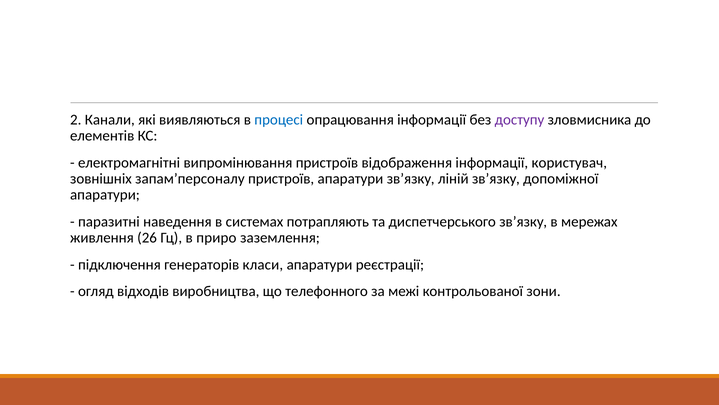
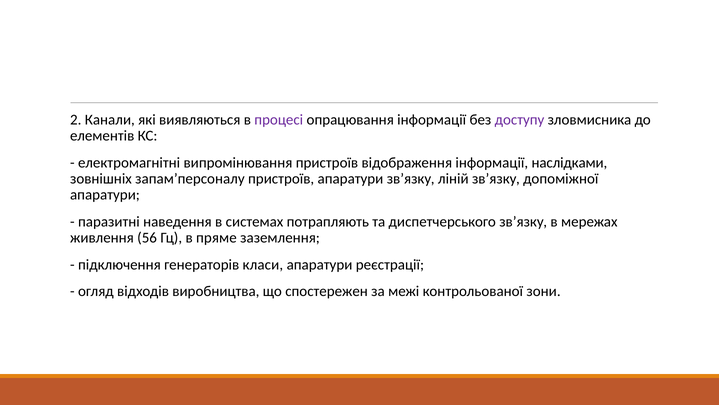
процесі colour: blue -> purple (279, 120)
користувач: користувач -> наслідками (569, 162)
26: 26 -> 56 (147, 238)
приро: приро -> пряме (216, 238)
телефонного: телефонного -> спостережен (327, 291)
